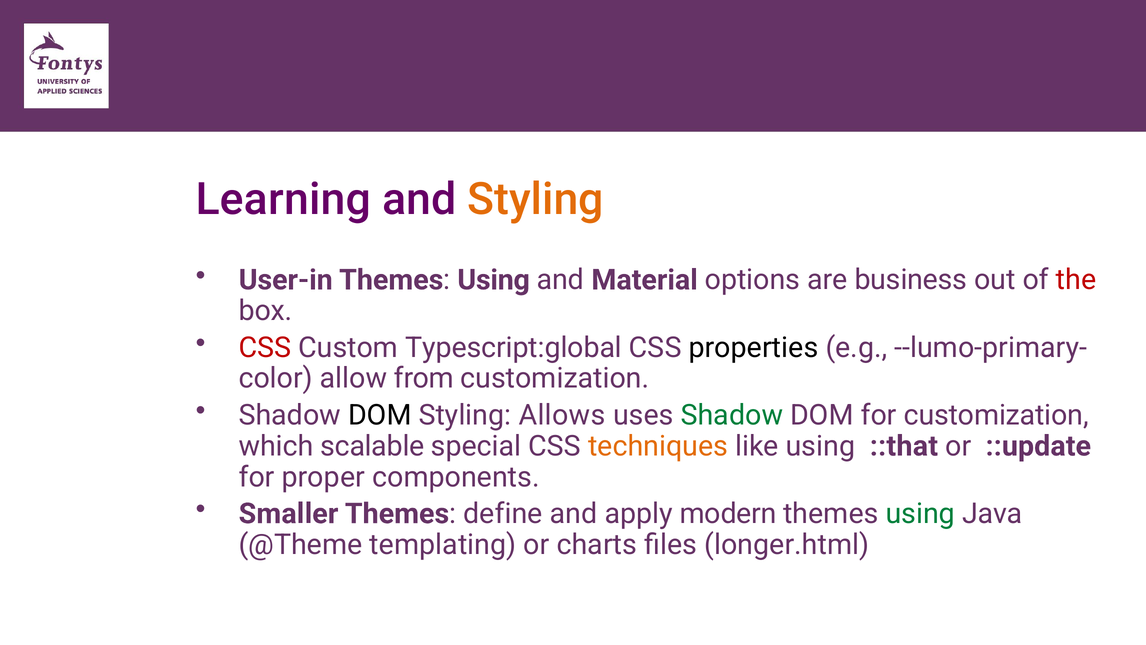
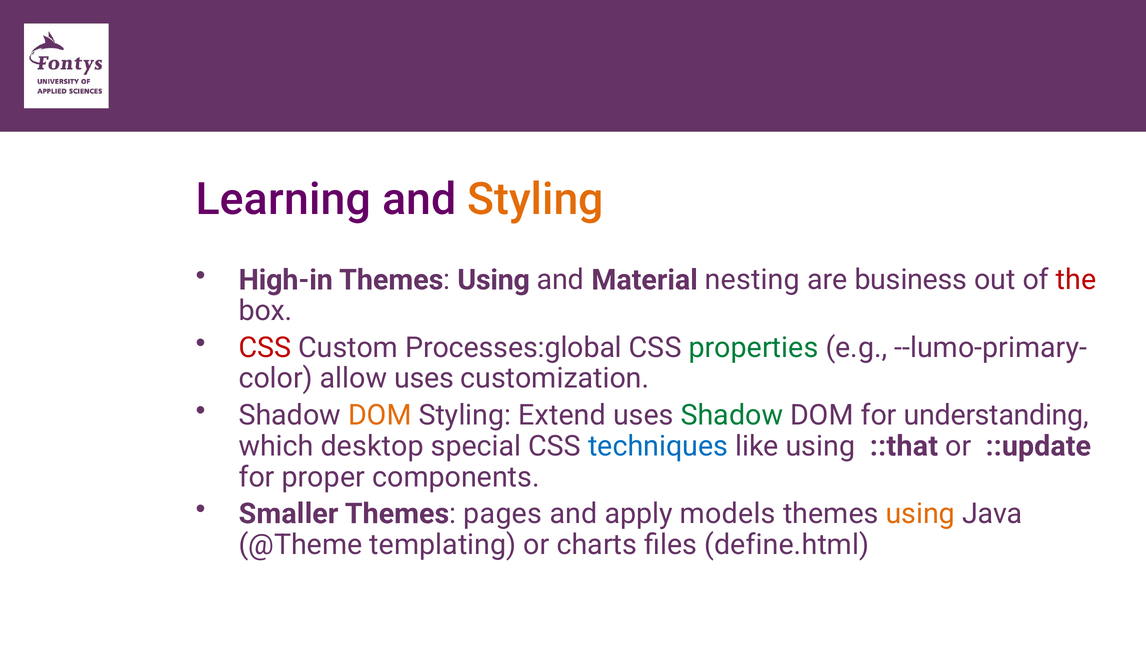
User-in: User-in -> High-in (286, 280)
options: options -> nesting (752, 280)
Typescript:global: Typescript:global -> Processes:global (514, 347)
properties colour: black -> green (753, 347)
allow from: from -> uses (424, 378)
DOM colour: black -> orange (380, 415)
Allows: Allows -> Extend (562, 415)
for customization: customization -> understanding (996, 415)
scalable: scalable -> desktop (372, 446)
techniques colour: orange -> blue (658, 446)
define: define -> pages (503, 513)
modern: modern -> models (728, 513)
using colour: green -> orange (920, 513)
longer.html: longer.html -> define.html (787, 544)
